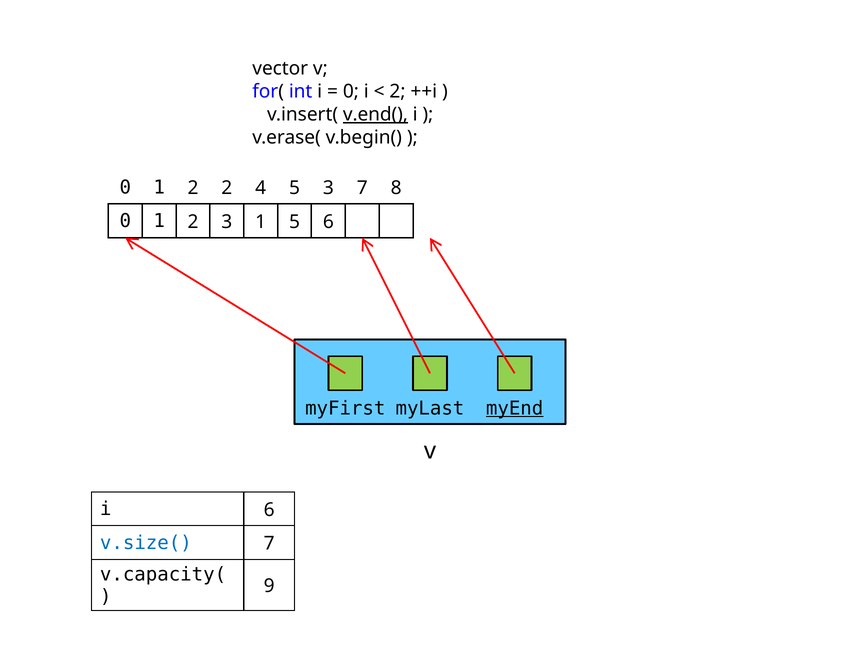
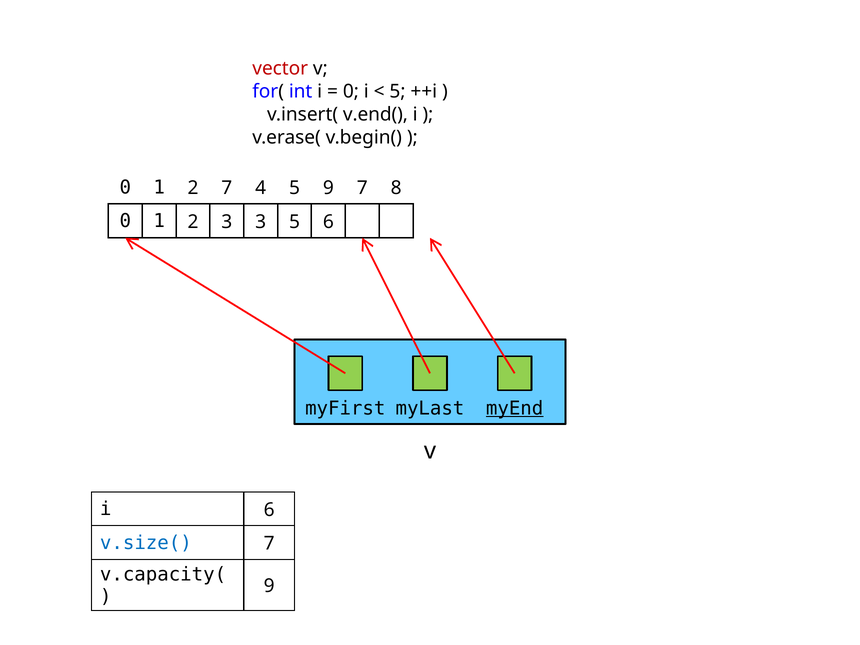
vector colour: black -> red (280, 69)
2: 2 -> 5 (397, 92)
v.end( underline: present -> none (375, 115)
2 2: 2 -> 7 (227, 188)
5 3: 3 -> 9 (328, 188)
3 1: 1 -> 3 (261, 222)
